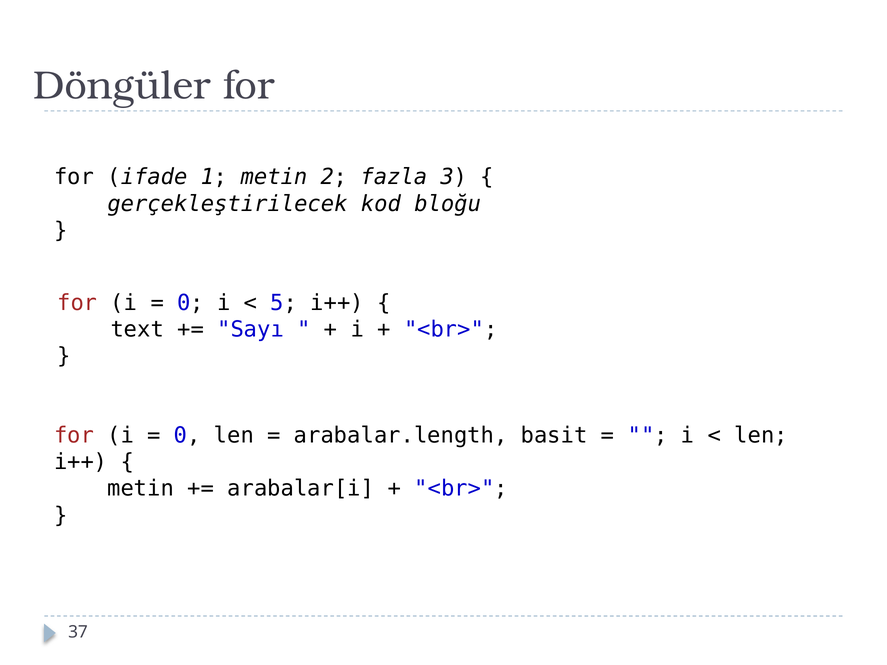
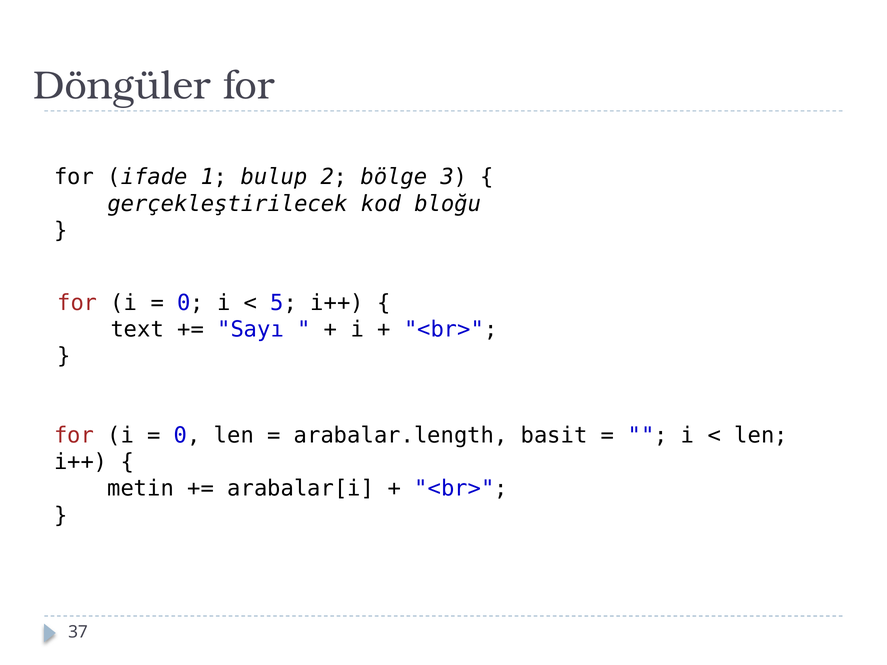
1 metin: metin -> bulup (274, 177)
fazla: fazla -> bölge (394, 177)
